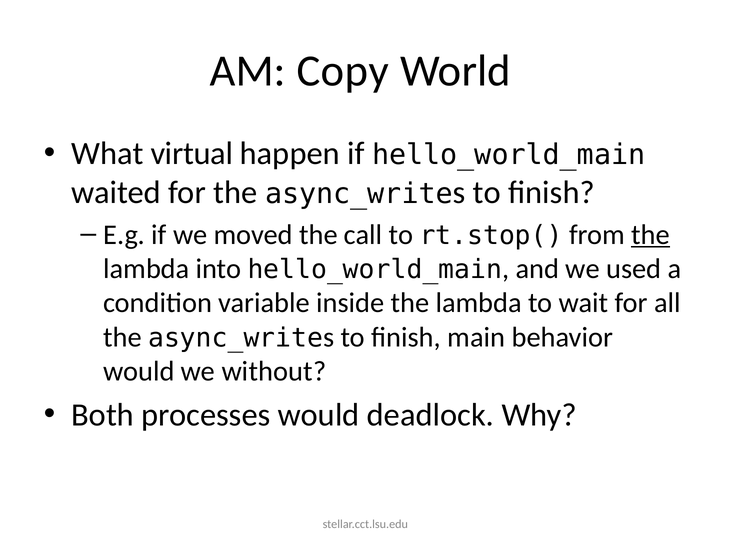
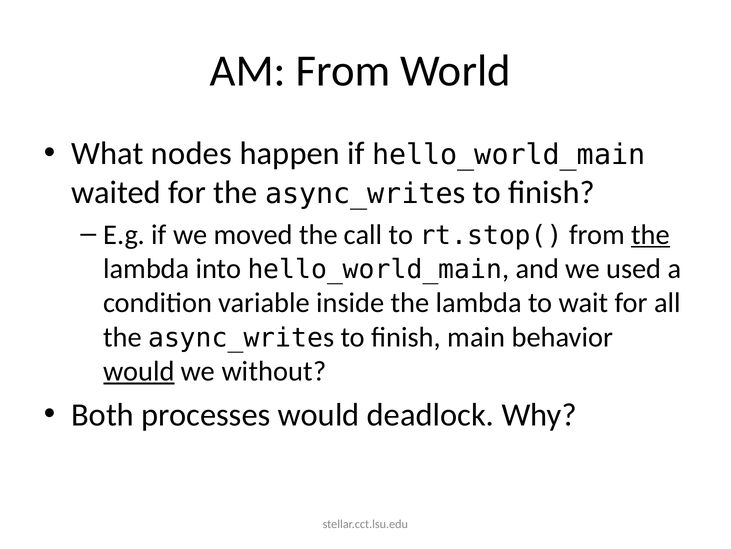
AM Copy: Copy -> From (343, 71)
virtual: virtual -> nodes (191, 153)
would underline: none -> present (139, 371)
